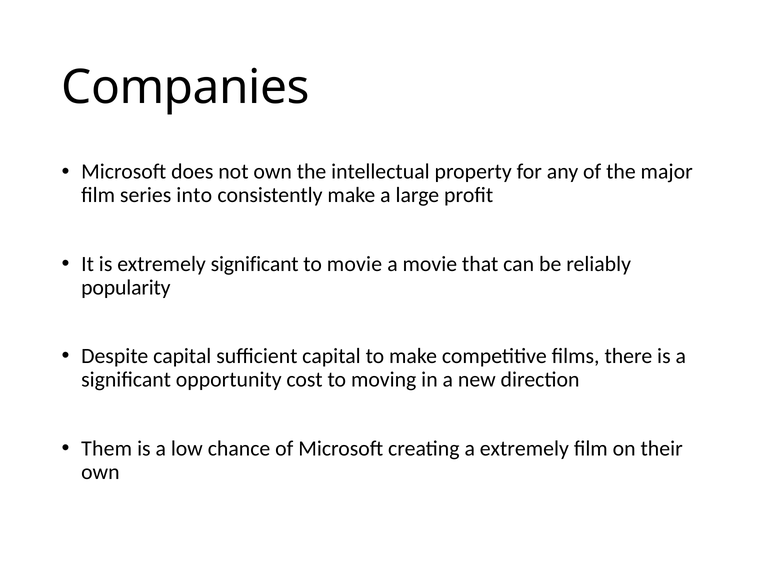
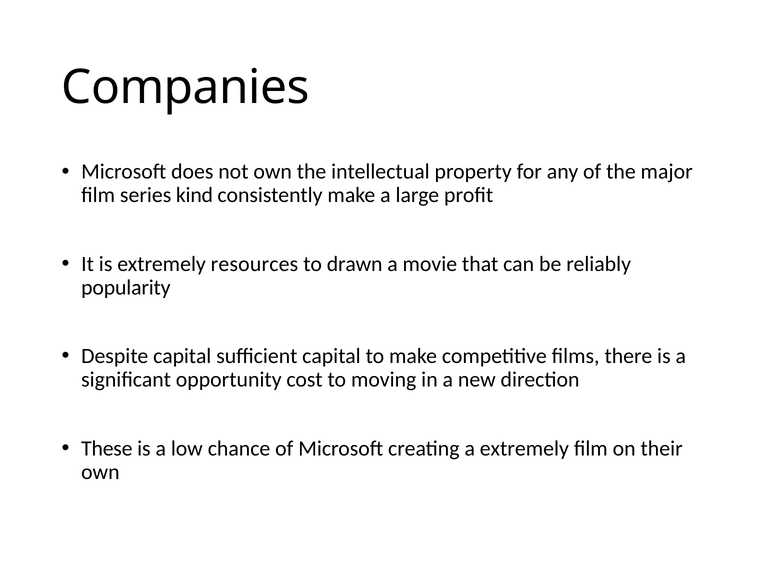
into: into -> kind (194, 195)
extremely significant: significant -> resources (254, 264)
to movie: movie -> drawn (355, 264)
Them: Them -> These (107, 449)
